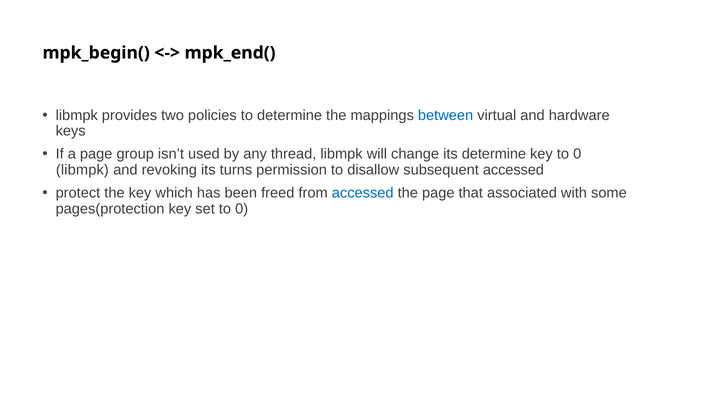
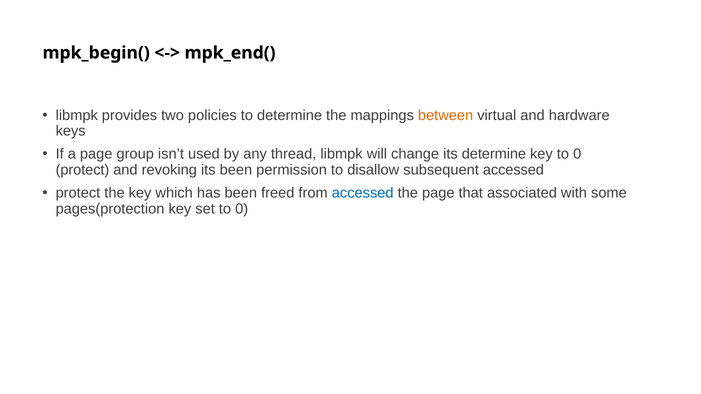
between colour: blue -> orange (446, 115)
libmpk: libmpk -> protect (82, 170)
its turns: turns -> been (236, 170)
